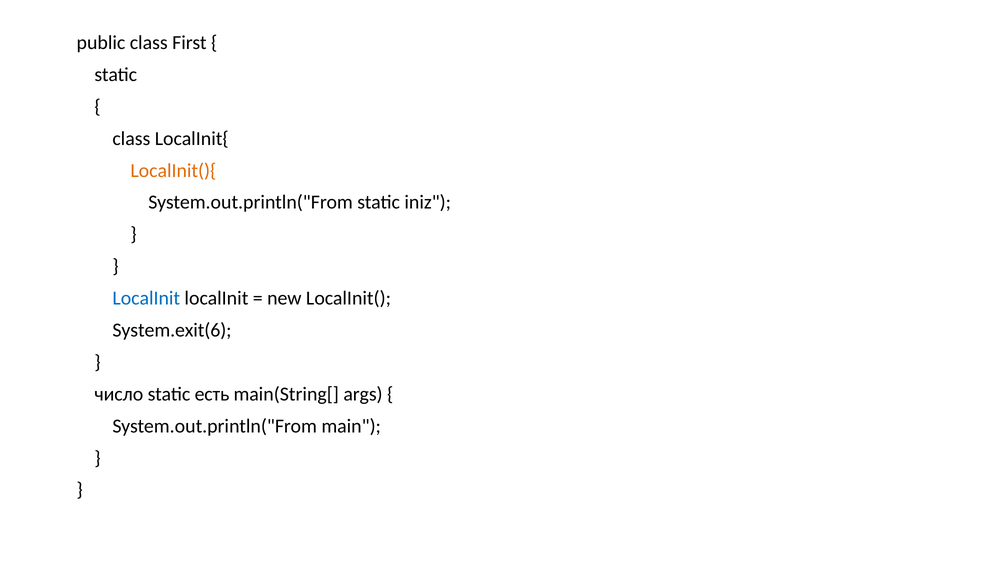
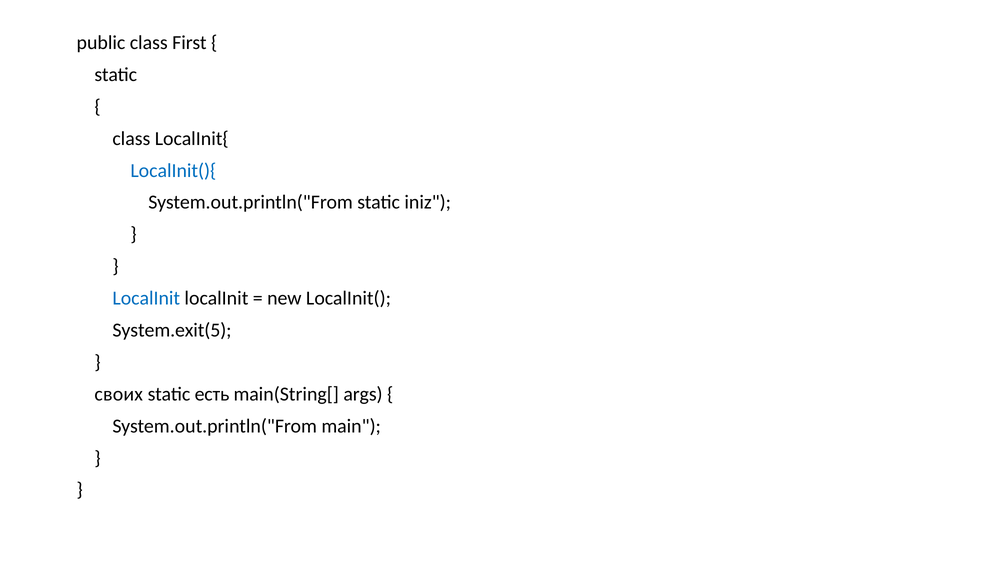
LocalInit(){ colour: orange -> blue (173, 171)
System.exit(6: System.exit(6 -> System.exit(5 (172, 330)
число: число -> своих (119, 394)
